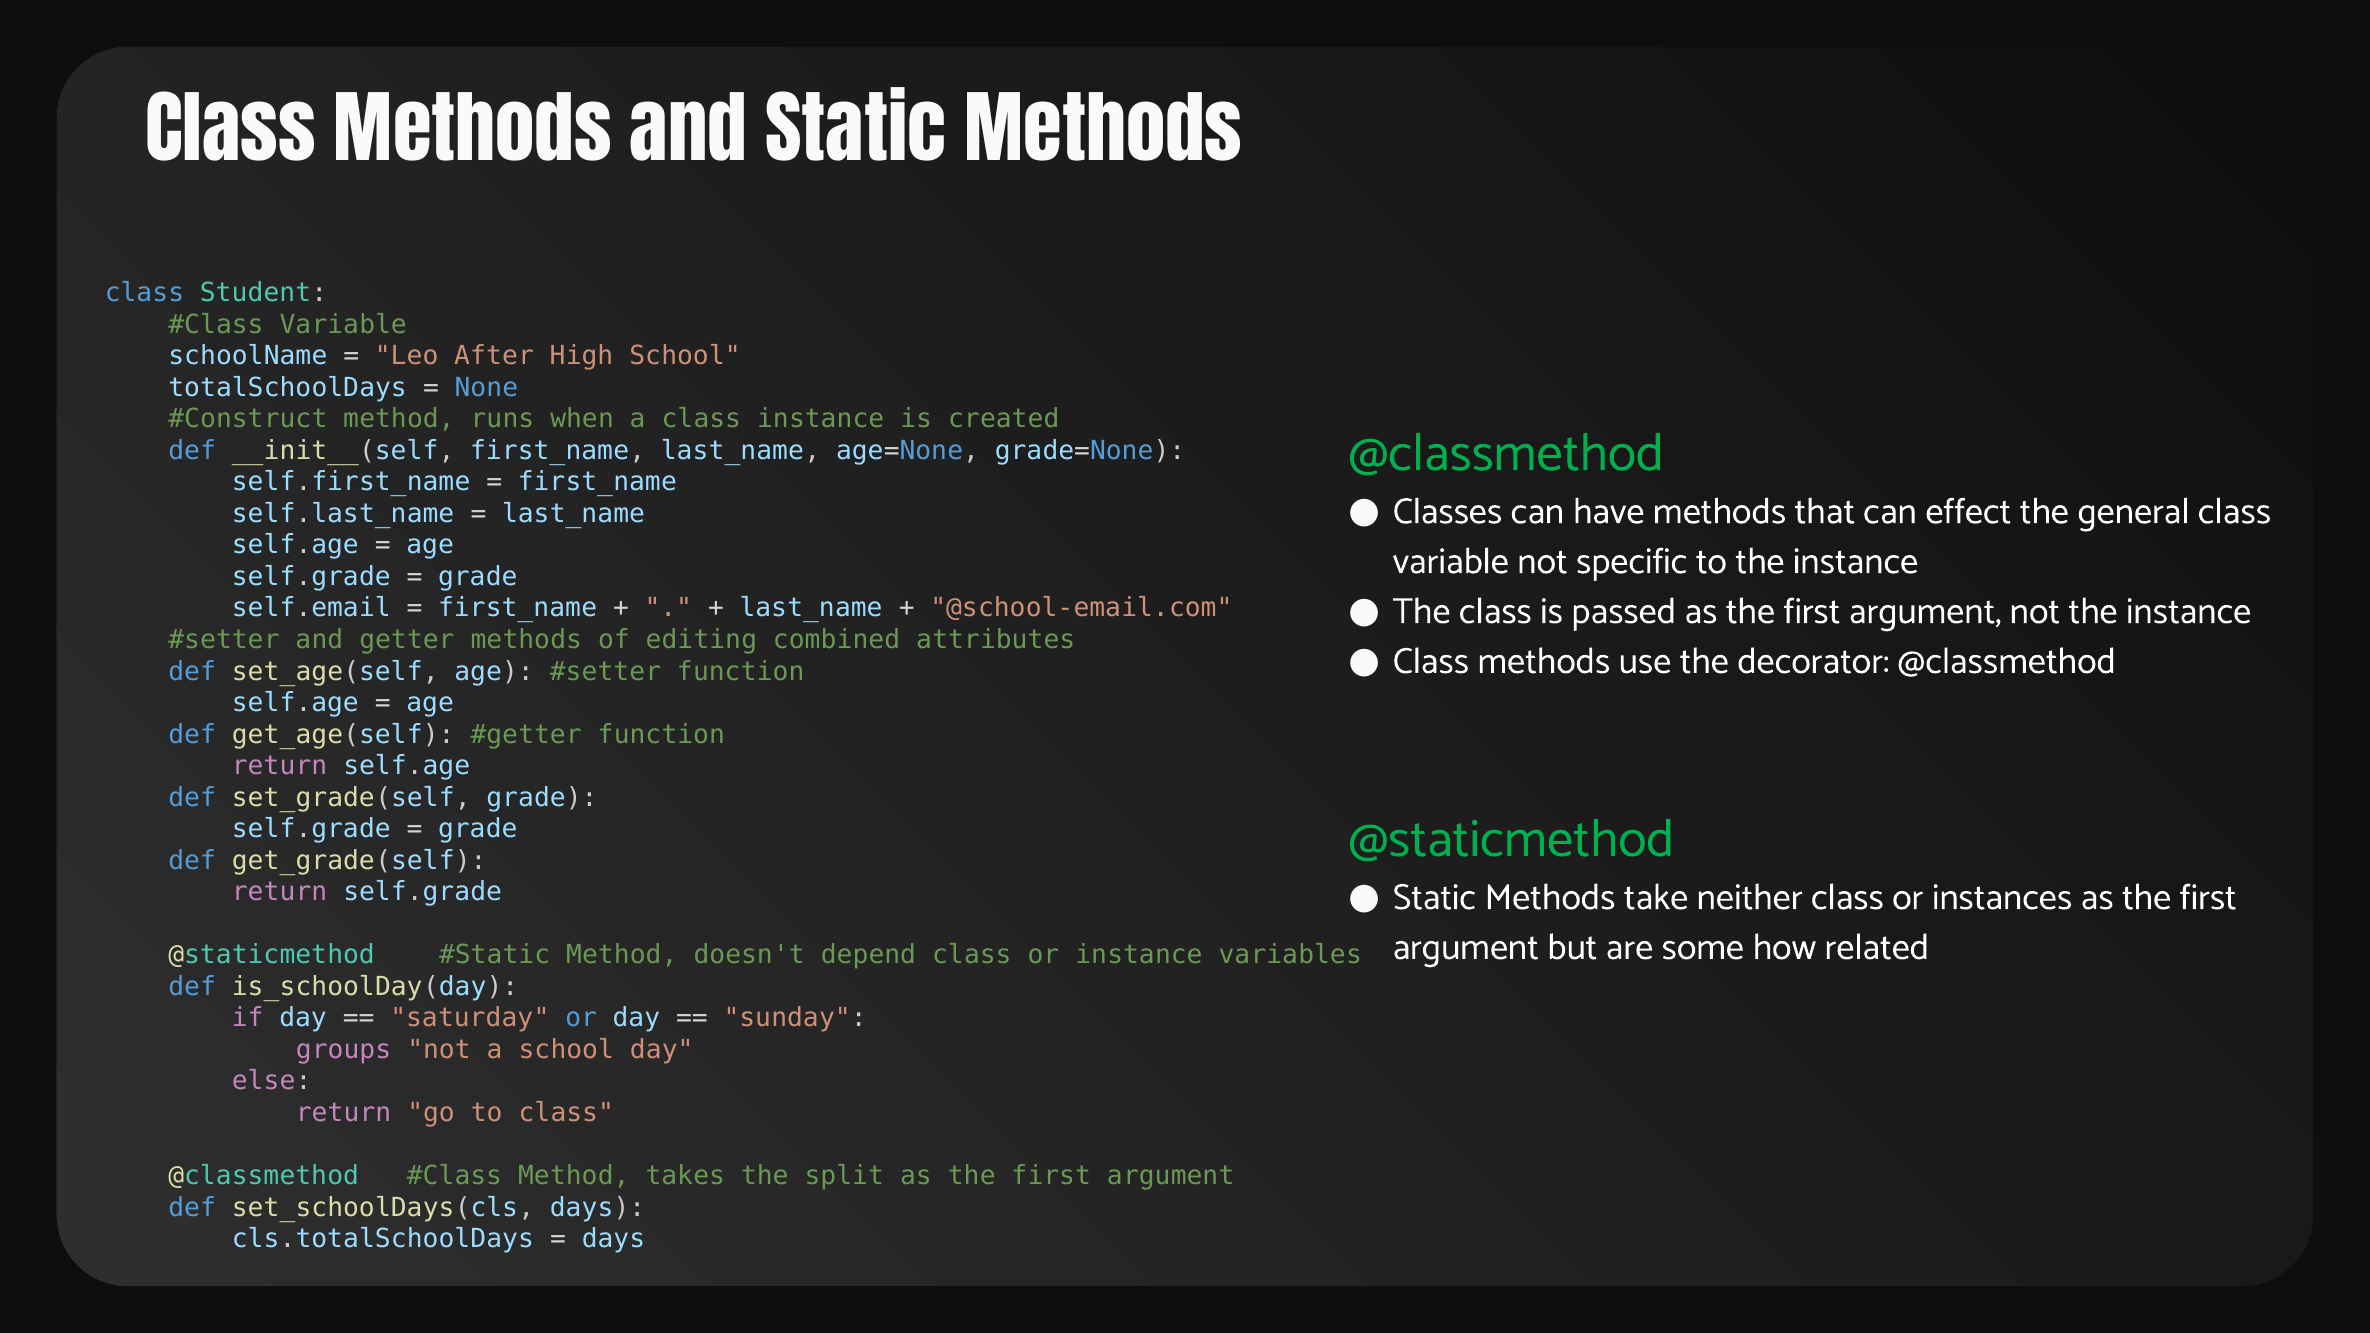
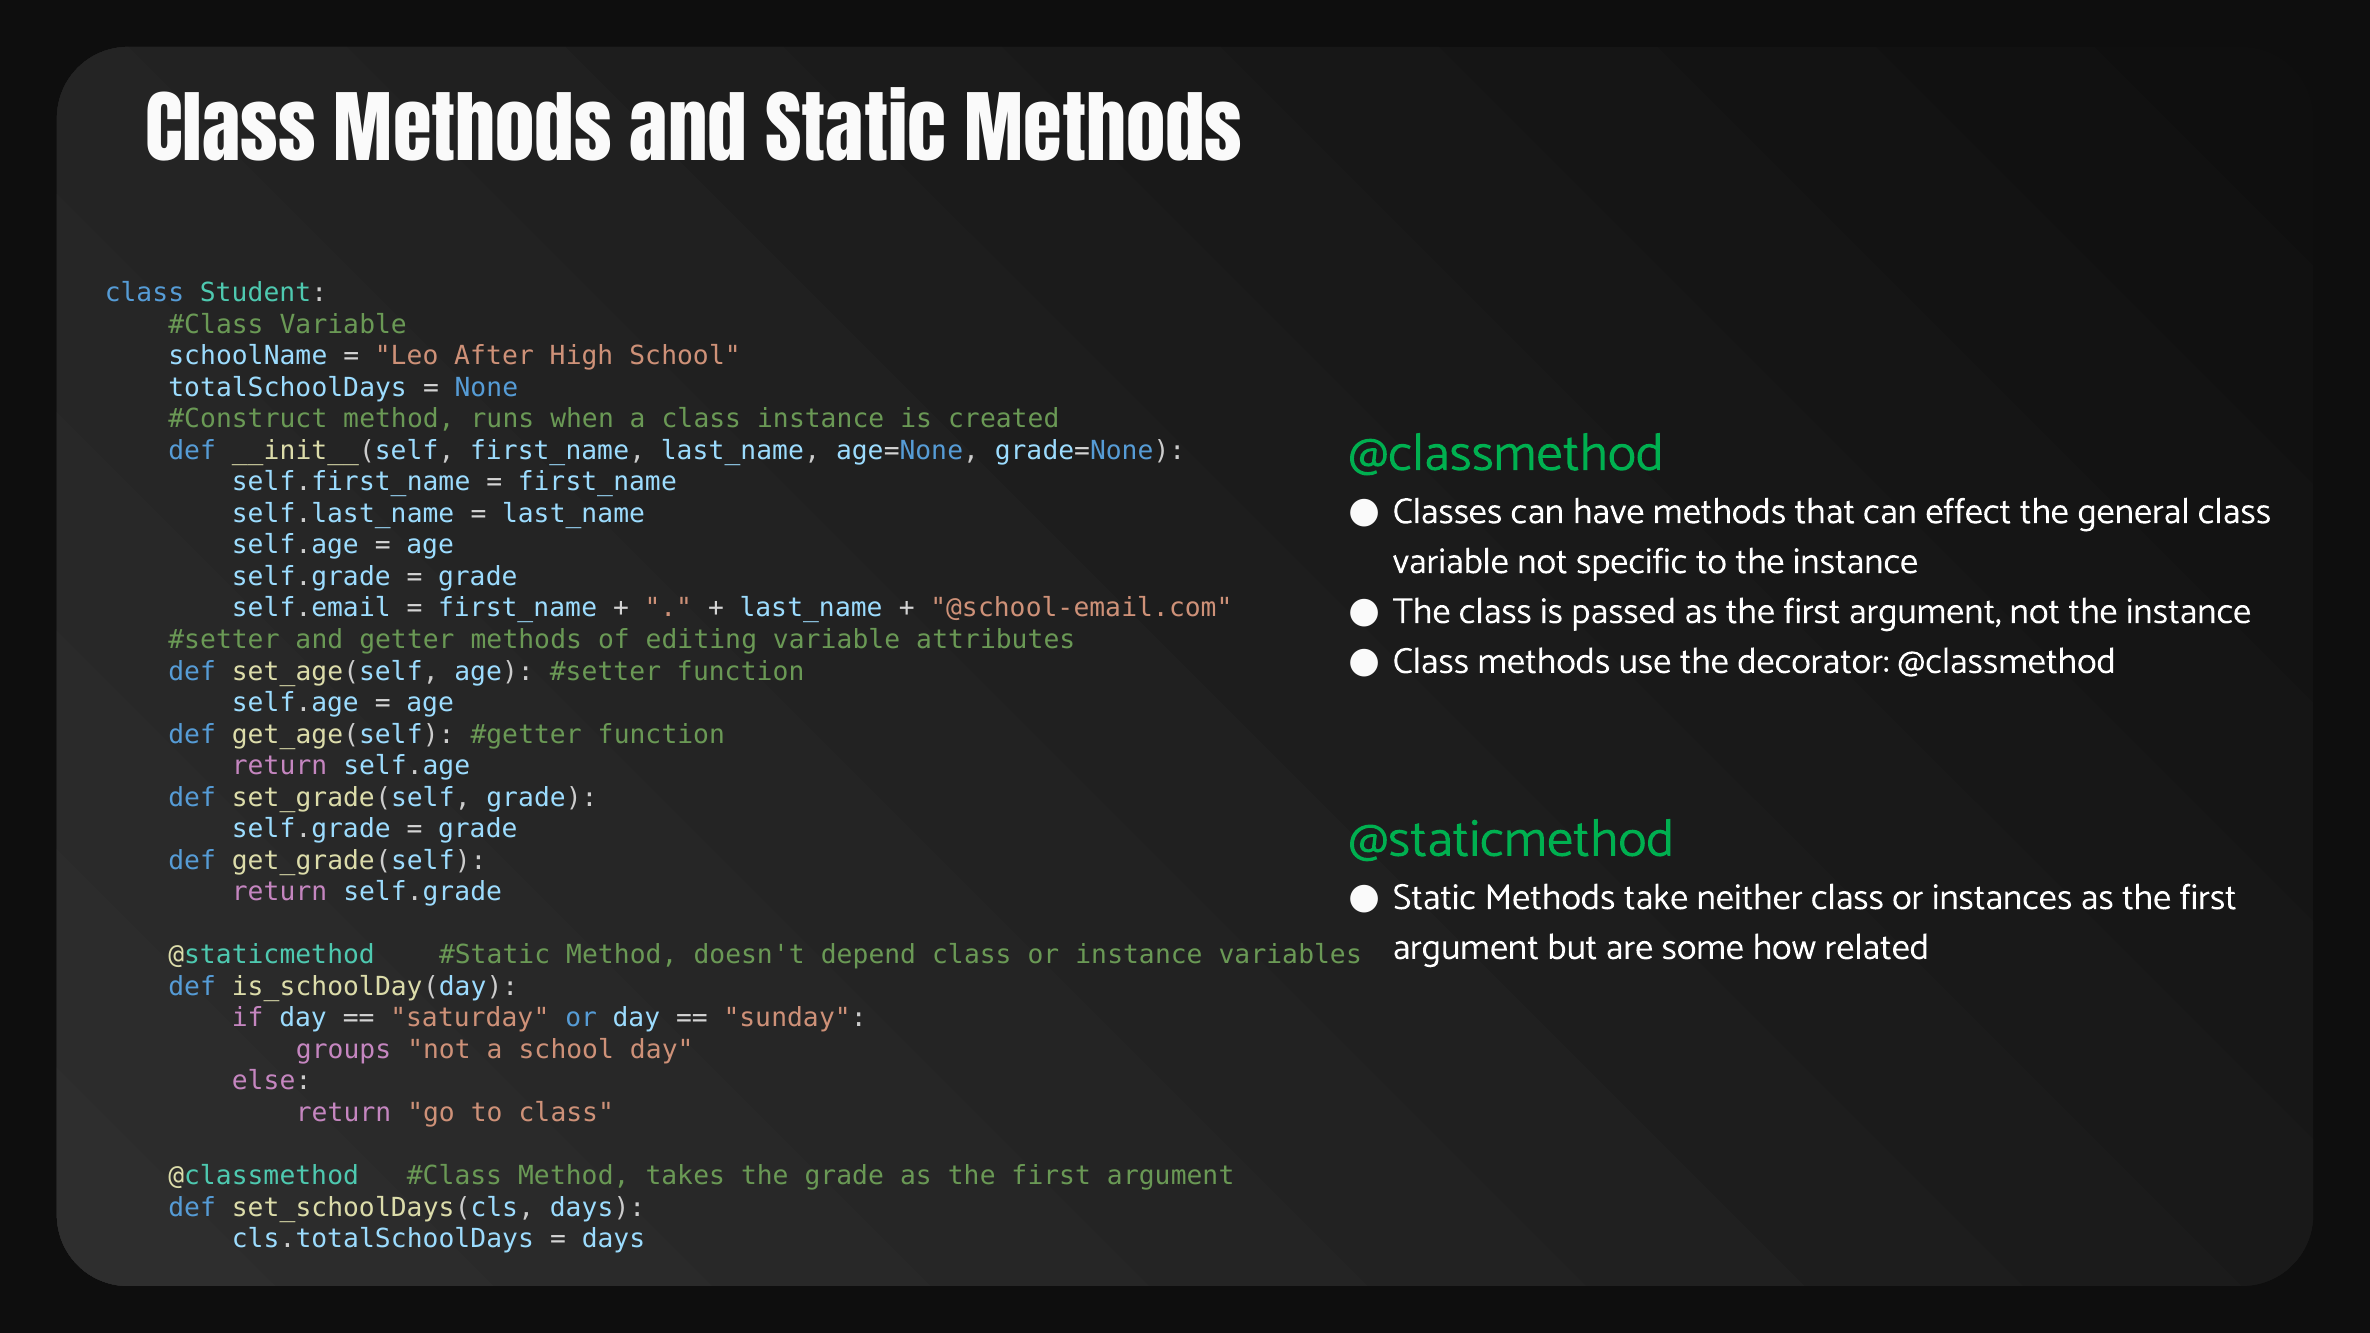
editing combined: combined -> variable (837, 640)
the split: split -> grade (844, 1176)
